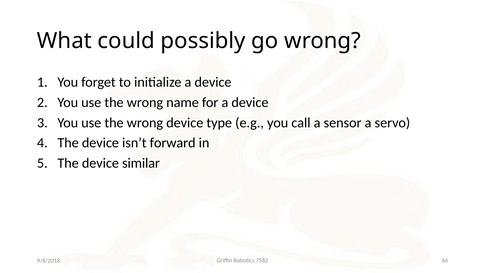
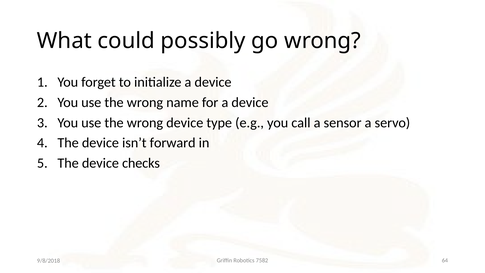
similar: similar -> checks (141, 163)
